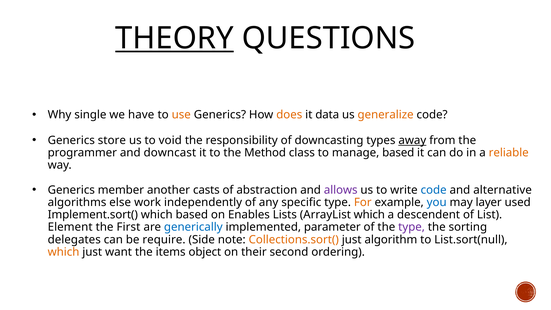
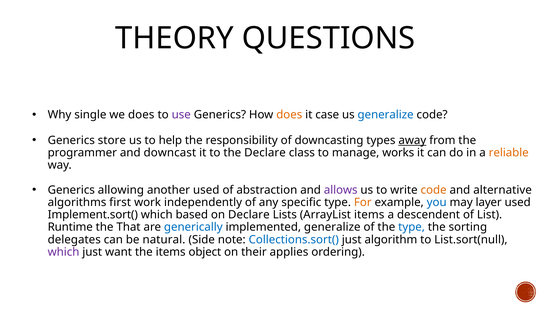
THEORY underline: present -> none (175, 38)
we have: have -> does (141, 115)
use colour: orange -> purple (181, 115)
data: data -> case (327, 115)
generalize colour: orange -> blue (386, 115)
void: void -> help (170, 140)
the Method: Method -> Declare (265, 153)
manage based: based -> works (398, 153)
member: member -> allowing (121, 190)
another casts: casts -> used (206, 190)
code colour: blue -> orange (434, 190)
else: else -> first (120, 202)
on Enables: Enables -> Declare (249, 215)
ArrayList which: which -> items (369, 215)
Element: Element -> Runtime (70, 227)
First: First -> That (128, 227)
implemented parameter: parameter -> generalize (332, 227)
type colour: purple -> blue (412, 227)
require: require -> natural (164, 240)
Collections.sort( colour: orange -> blue (294, 240)
which colour: orange -> purple (64, 252)
second: second -> applies (289, 252)
